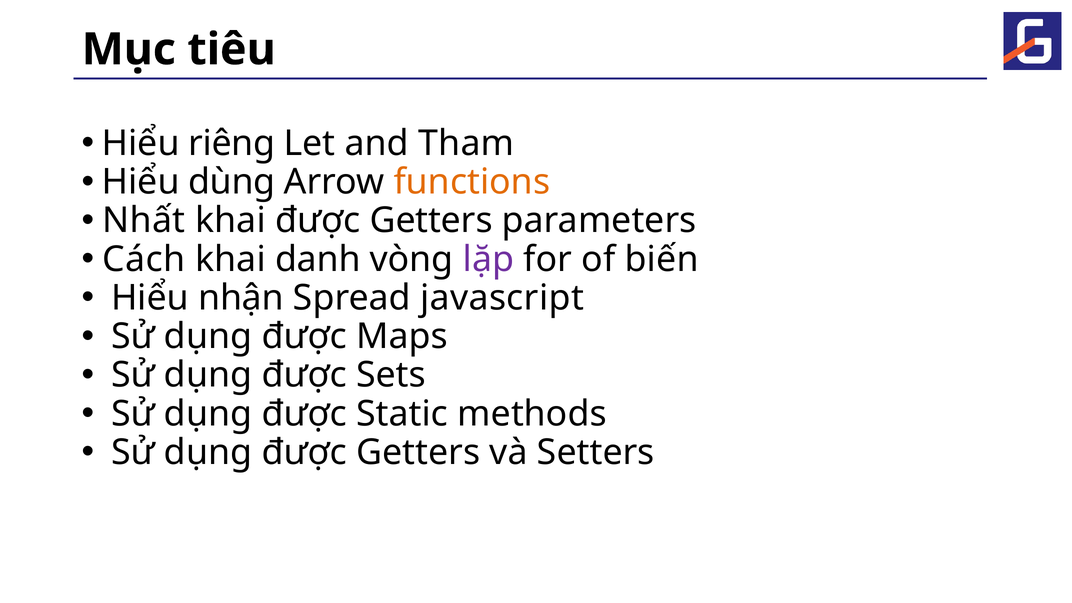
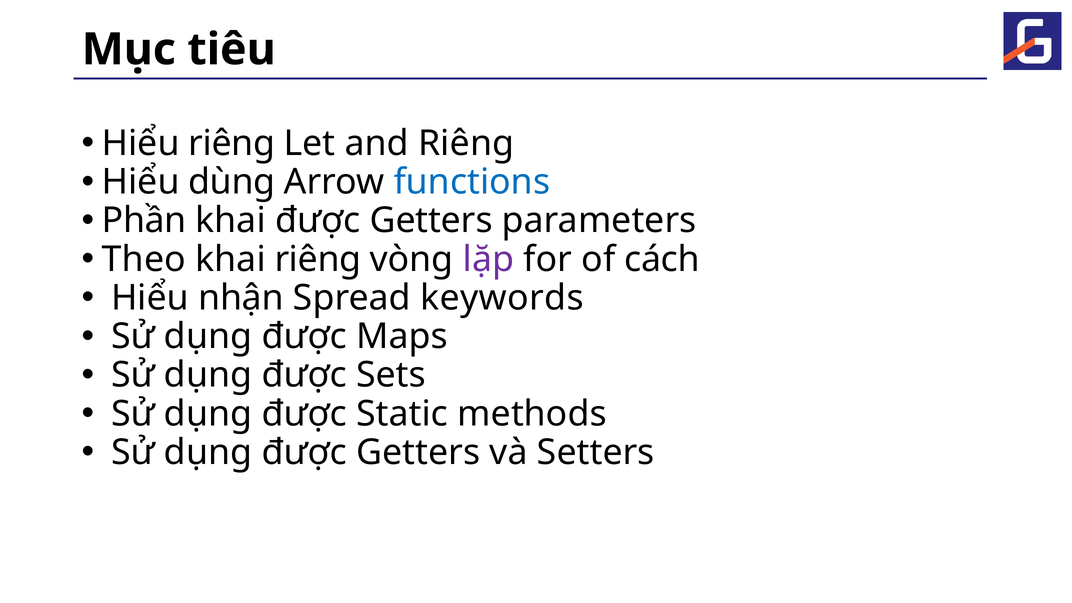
and Tham: Tham -> Riêng (466, 143)
functions colour: orange -> blue (472, 182)
Nhất: Nhất -> Phần (144, 221)
Cách: Cách -> Theo (144, 259)
khai danh: danh -> riêng (318, 259)
biến: biến -> cách (662, 259)
javascript: javascript -> keywords (502, 298)
